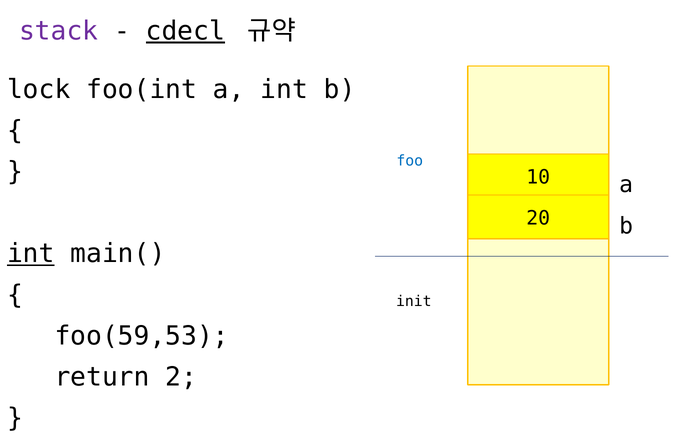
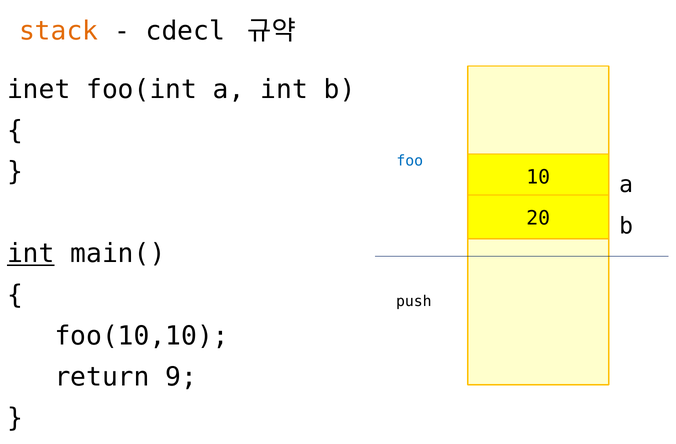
stack colour: purple -> orange (59, 31)
cdecl underline: present -> none (185, 31)
lock: lock -> inet (39, 90)
init: init -> push (414, 301)
foo(59,53: foo(59,53 -> foo(10,10 (142, 336)
2: 2 -> 9 (181, 377)
